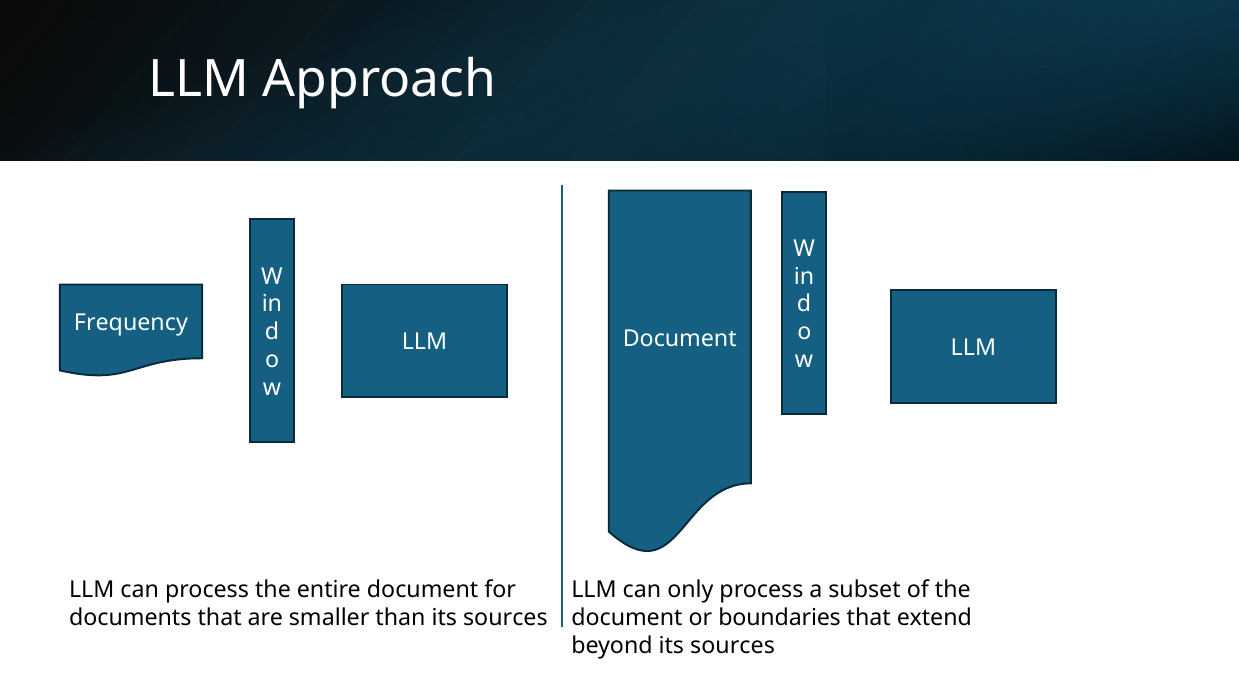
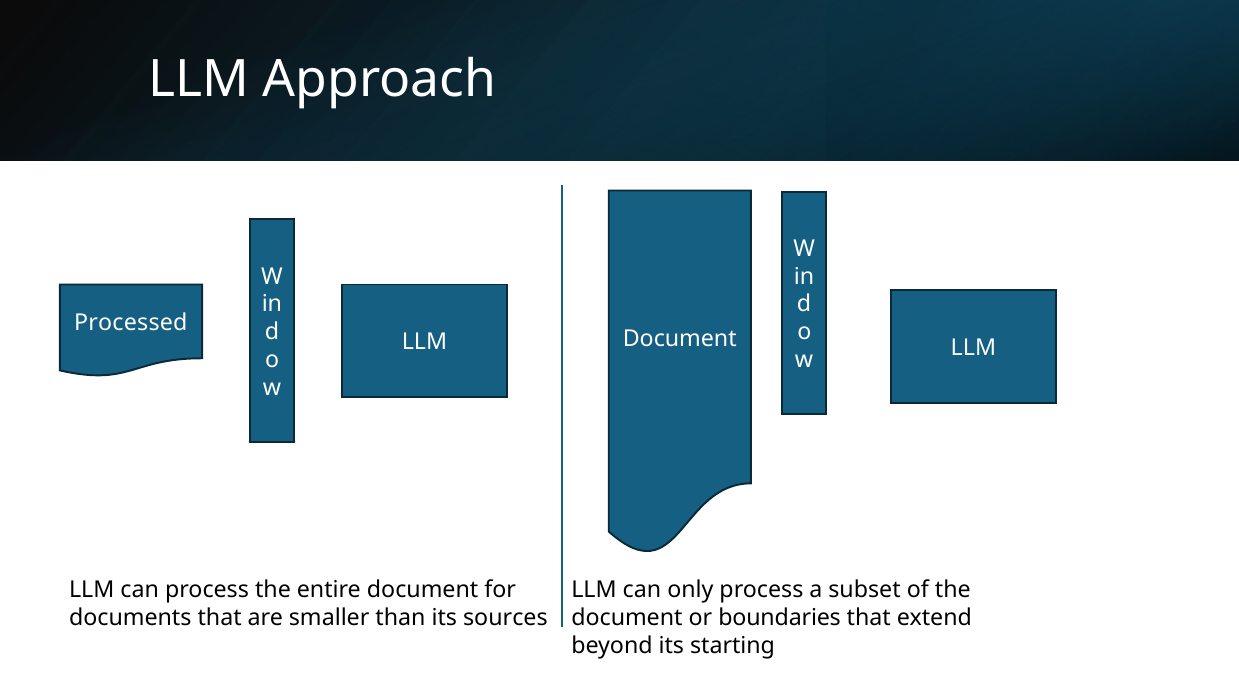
Frequency: Frequency -> Processed (131, 323)
beyond its sources: sources -> starting (733, 646)
